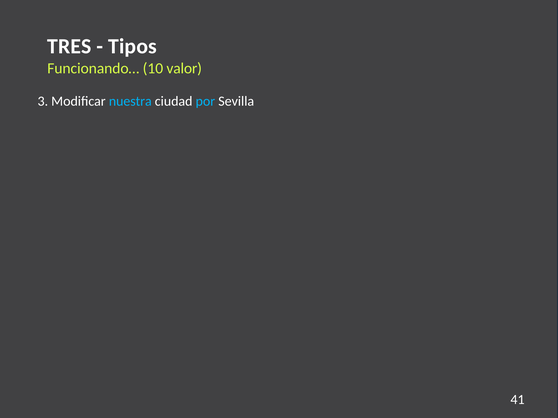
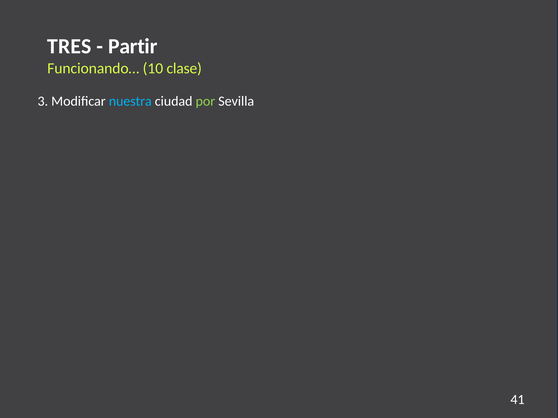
Tipos: Tipos -> Partir (133, 46)
valor: valor -> clase (184, 69)
por colour: light blue -> light green (205, 101)
